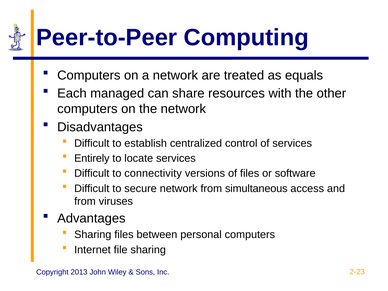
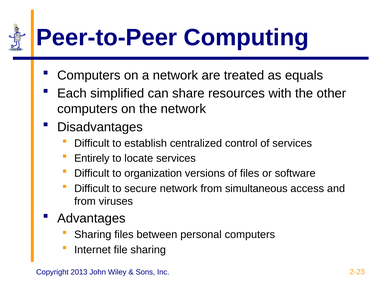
managed: managed -> simplified (117, 93)
connectivity: connectivity -> organization (153, 173)
